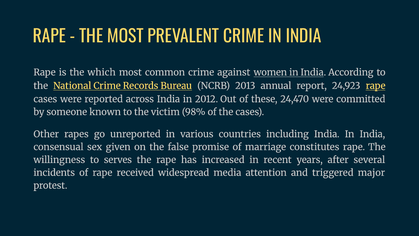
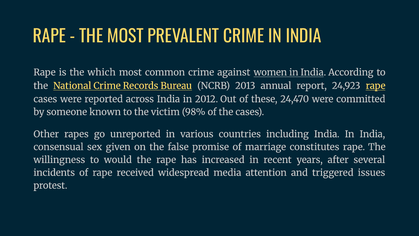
serves: serves -> would (118, 160)
major: major -> issues (371, 173)
